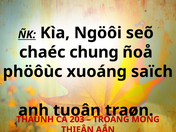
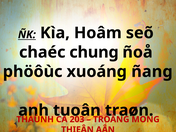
Ngöôi: Ngöôi -> Hoâm (98, 33)
saïch: saïch -> ñang (152, 72)
